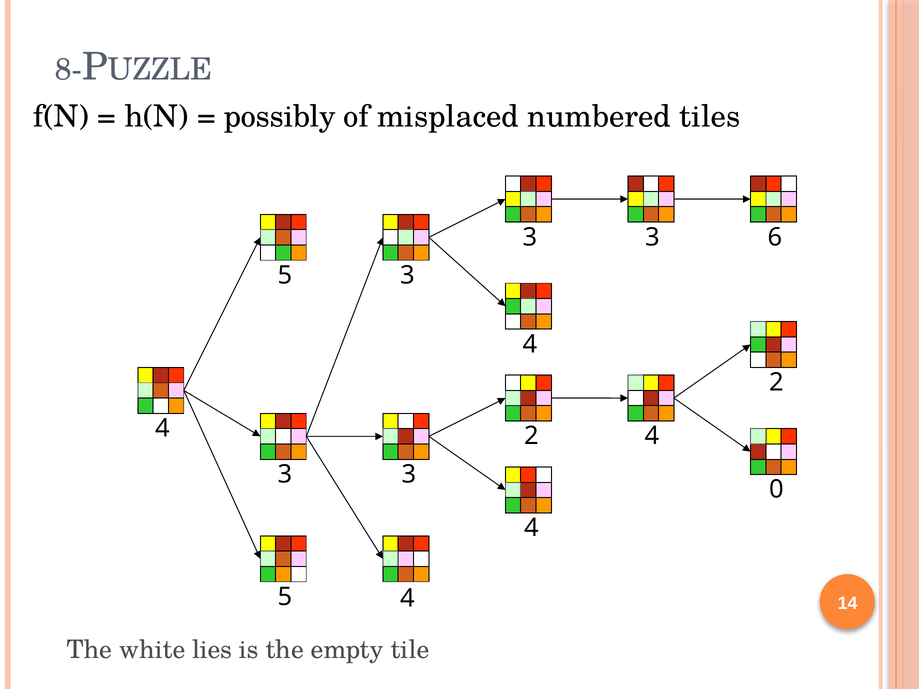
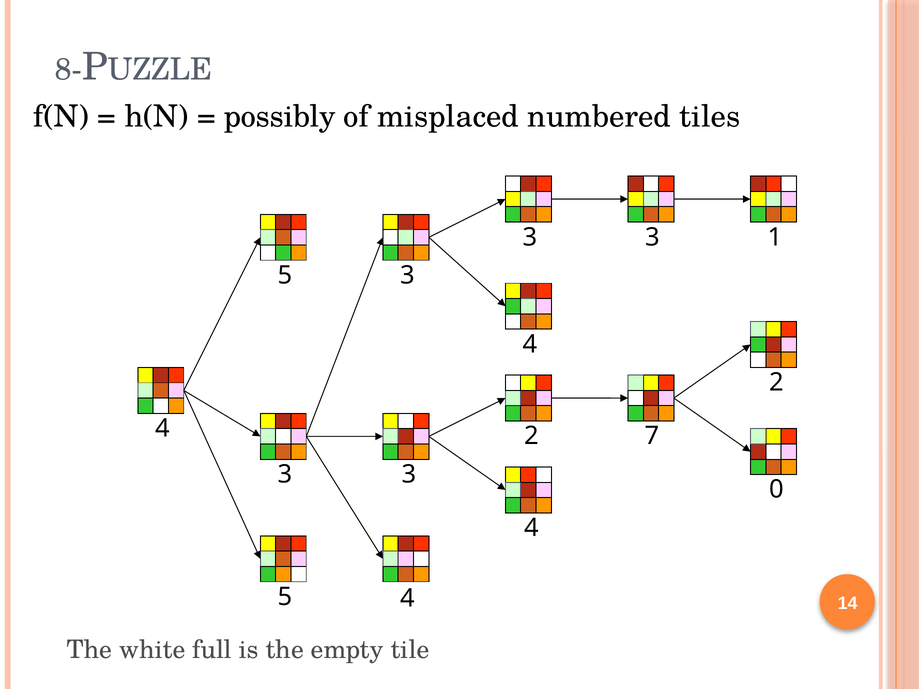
6: 6 -> 1 (775, 237)
2 4: 4 -> 7 (652, 436)
lies: lies -> full (212, 650)
